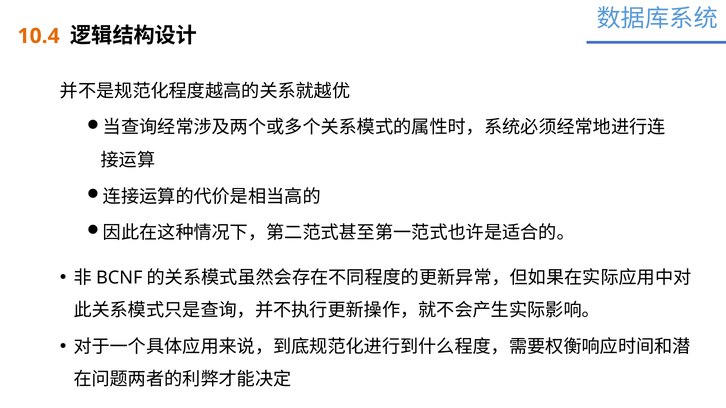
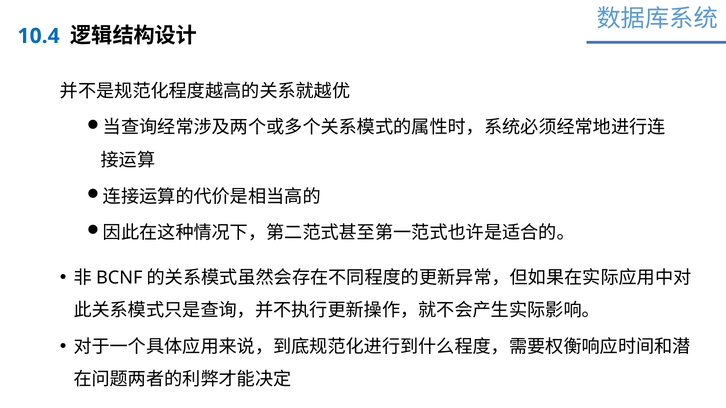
10.4 colour: orange -> blue (39, 36)
